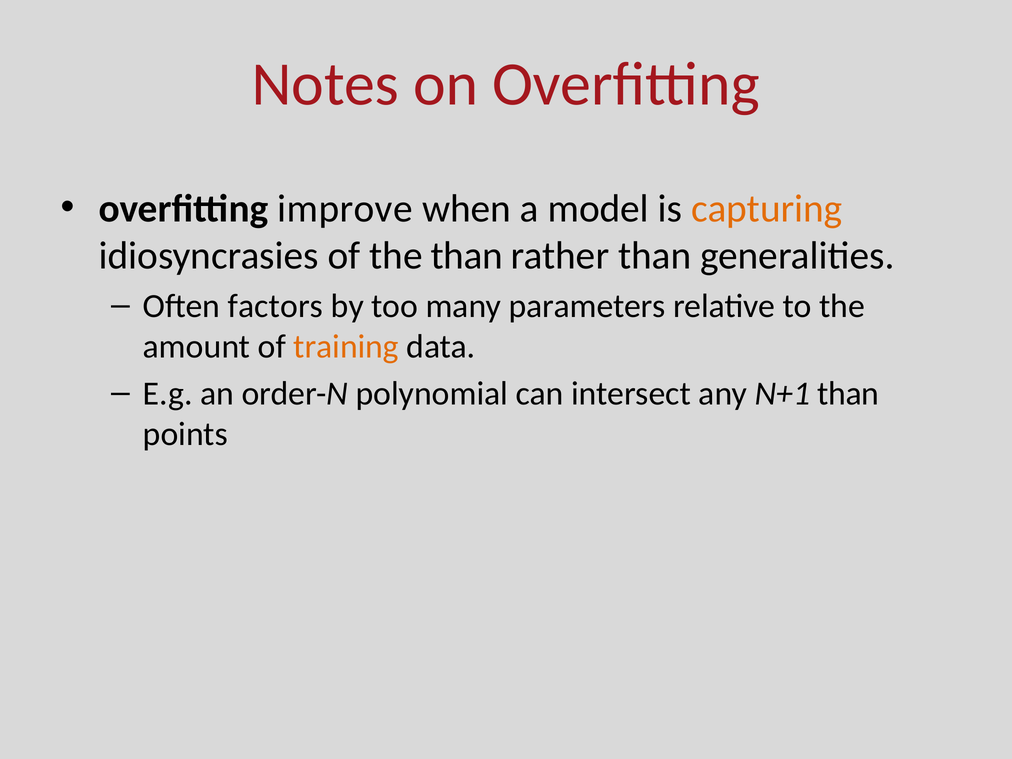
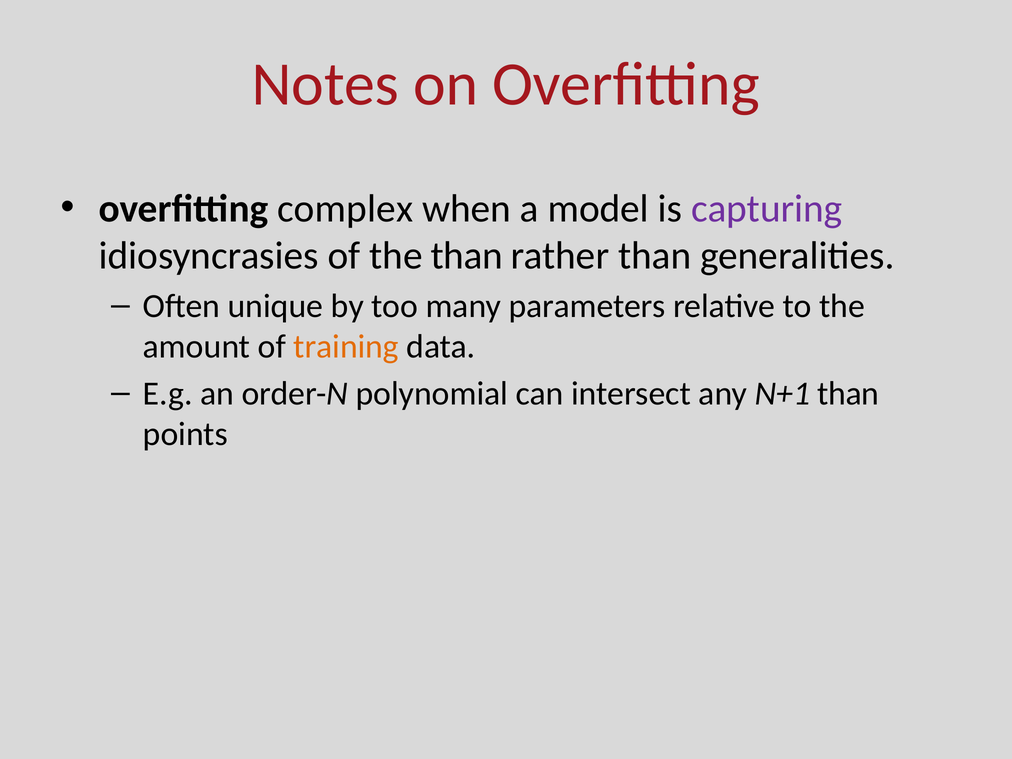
improve: improve -> complex (345, 209)
capturing colour: orange -> purple (767, 209)
factors: factors -> unique (275, 306)
